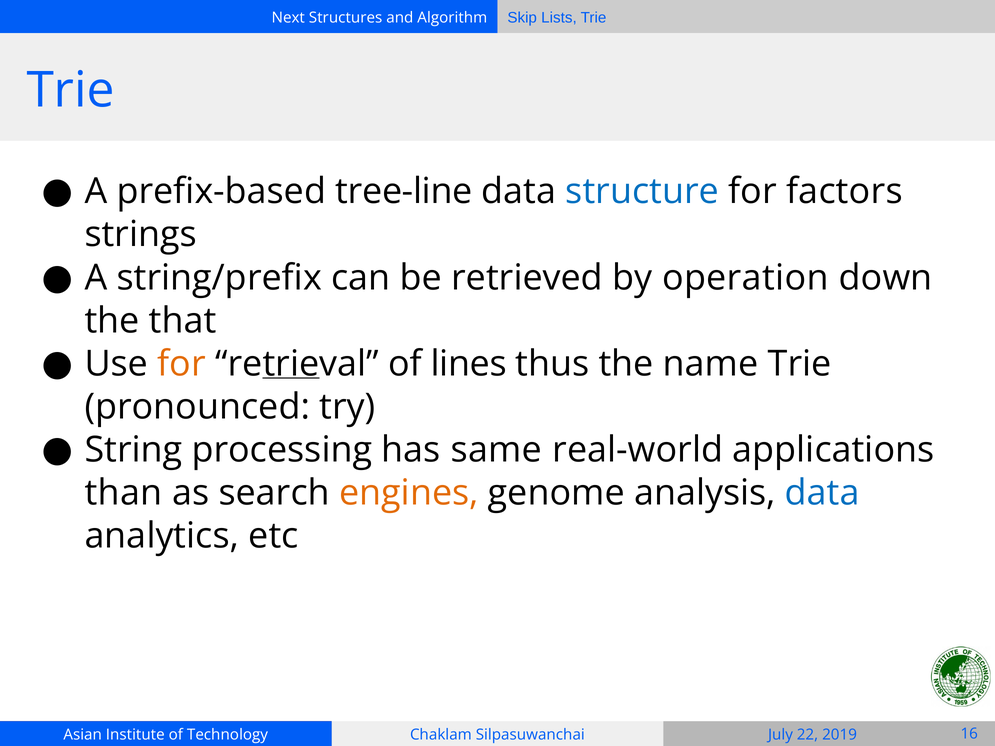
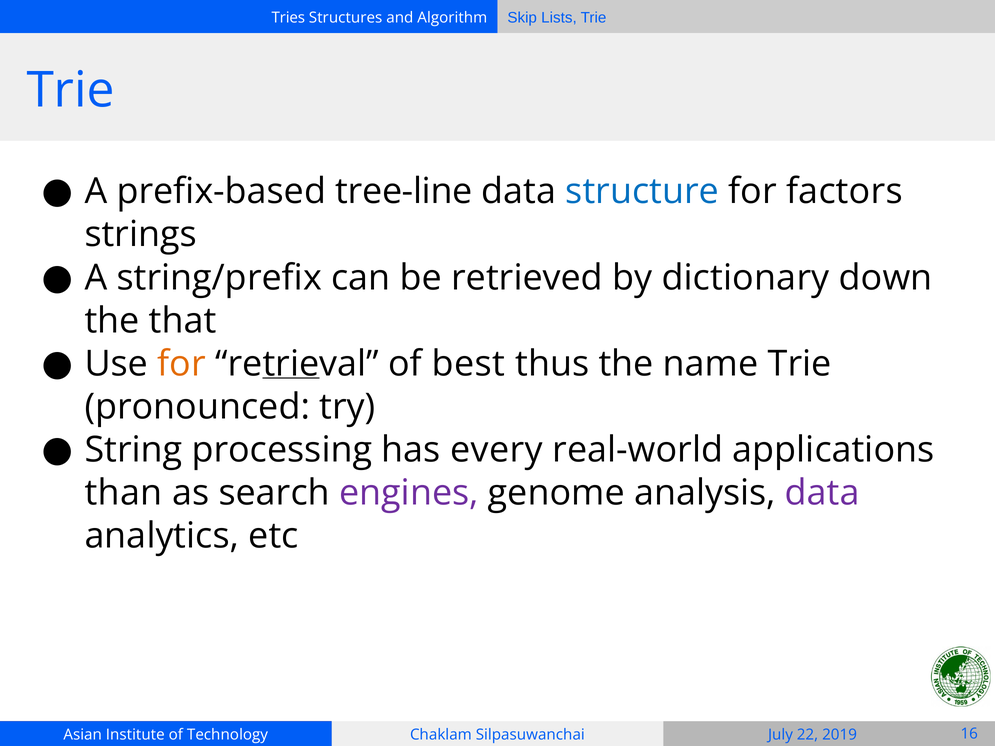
Next: Next -> Tries (288, 18)
operation: operation -> dictionary (745, 278)
lines: lines -> best (468, 364)
same: same -> every (496, 450)
engines colour: orange -> purple (409, 493)
data colour: blue -> purple (822, 493)
